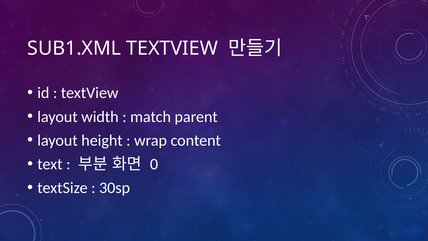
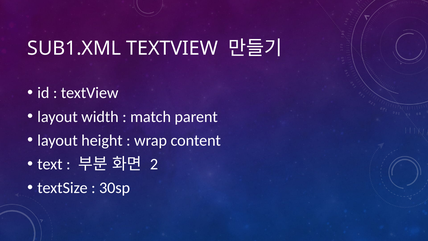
0: 0 -> 2 (154, 164)
